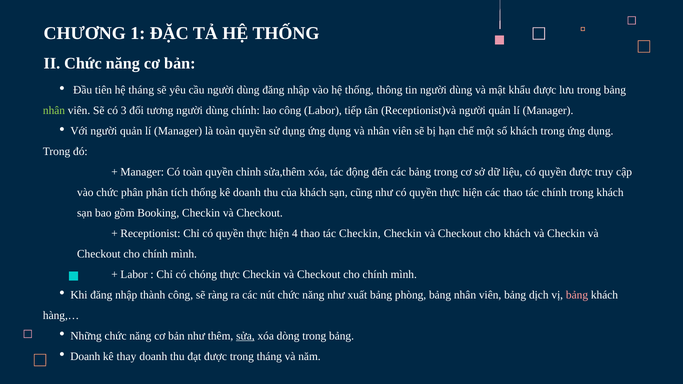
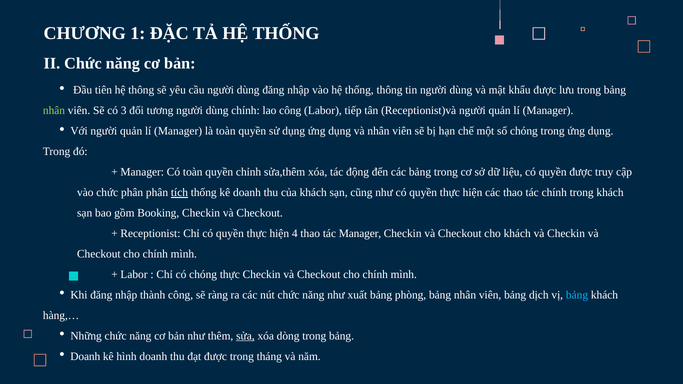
hệ tháng: tháng -> thông (141, 90)
số khách: khách -> chóng (524, 131)
tích underline: none -> present (179, 193)
tác Checkin: Checkin -> Manager (360, 234)
bảng colour: pink -> light blue (577, 295)
thay: thay -> hình (127, 357)
